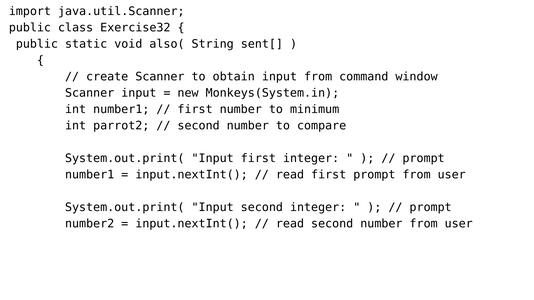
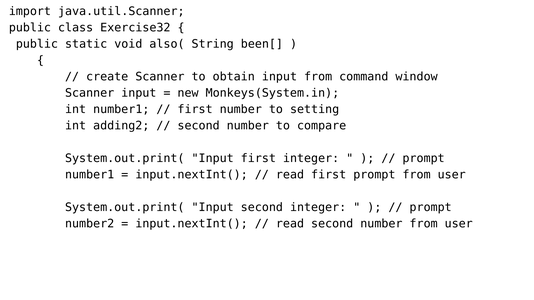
sent[: sent[ -> been[ (262, 44)
minimum: minimum -> setting (315, 110)
parrot2: parrot2 -> adding2 (121, 126)
